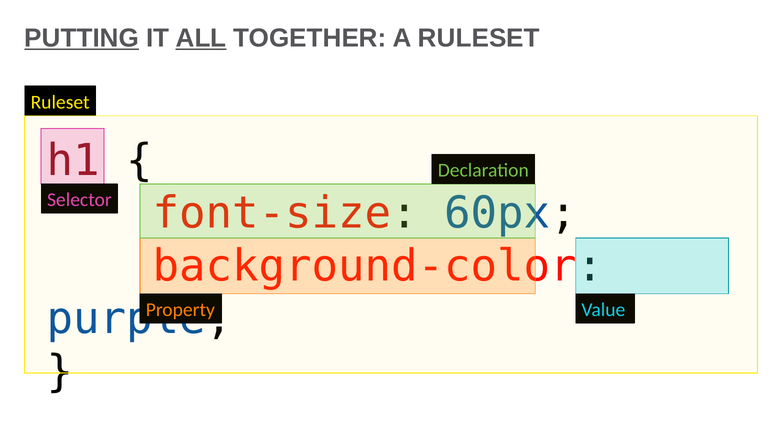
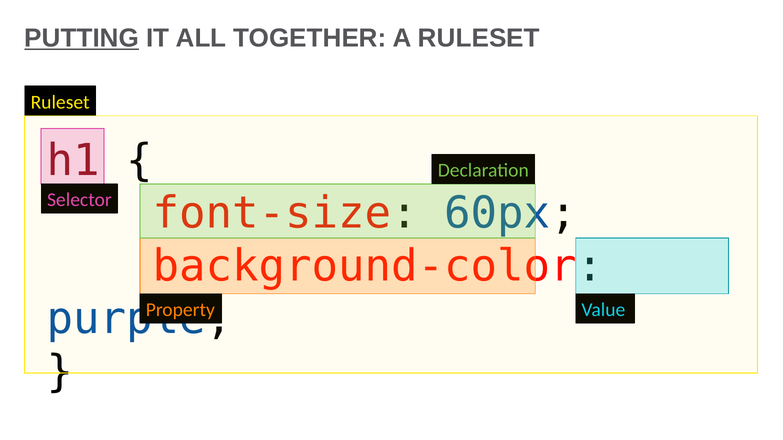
ALL underline: present -> none (201, 38)
